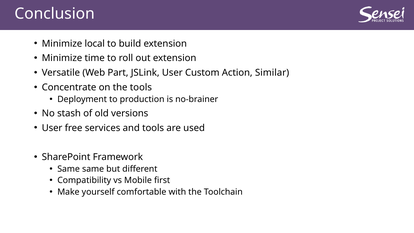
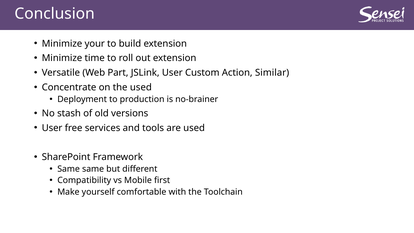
local: local -> your (95, 44)
the tools: tools -> used (141, 87)
